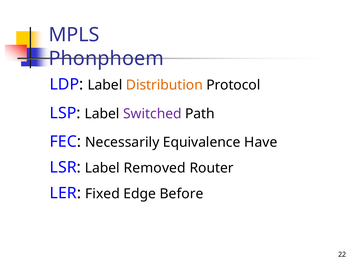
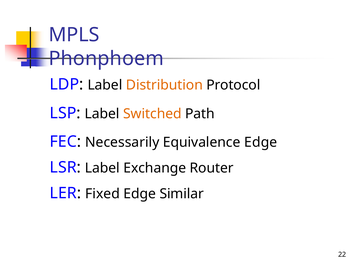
Switched colour: purple -> orange (152, 114)
Equivalence Have: Have -> Edge (261, 142)
Removed: Removed -> Exchange (155, 168)
Before: Before -> Similar (182, 194)
